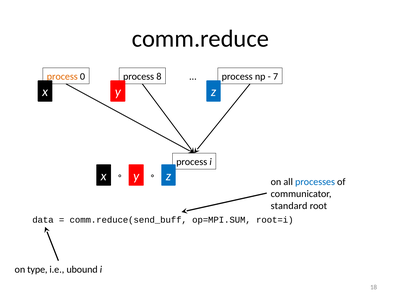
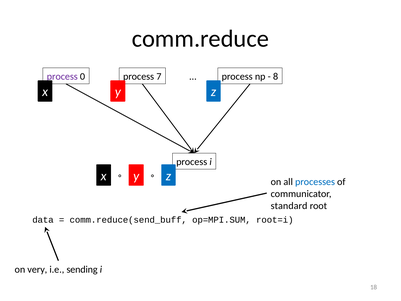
process colour: orange -> purple (62, 77)
8: 8 -> 7 (159, 77)
7: 7 -> 8 (276, 77)
type: type -> very (37, 269)
ubound: ubound -> sending (82, 269)
